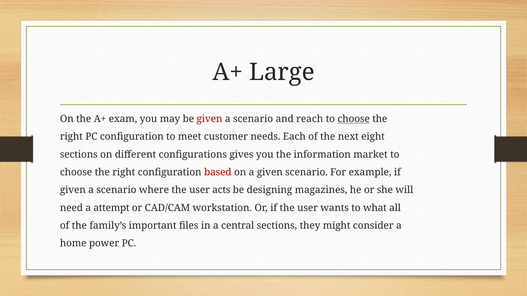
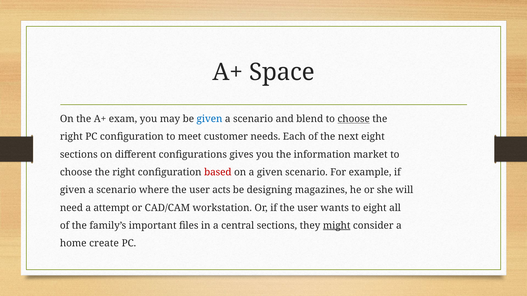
Large: Large -> Space (282, 72)
given colour: red -> blue (209, 119)
reach: reach -> blend (310, 119)
to what: what -> eight (375, 208)
might underline: none -> present (337, 226)
power: power -> create (104, 244)
